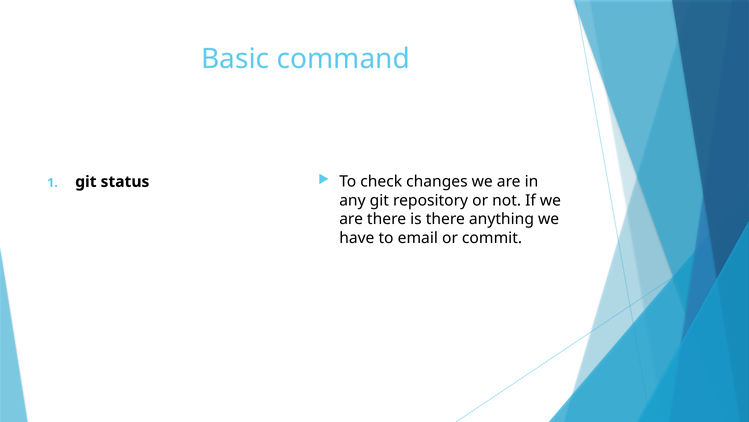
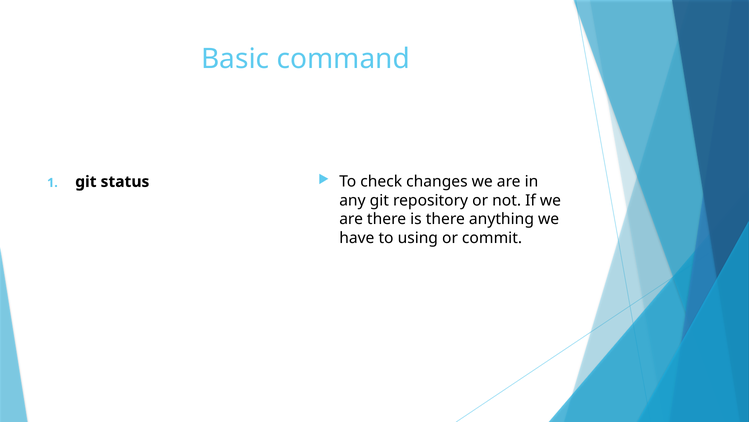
email: email -> using (418, 238)
